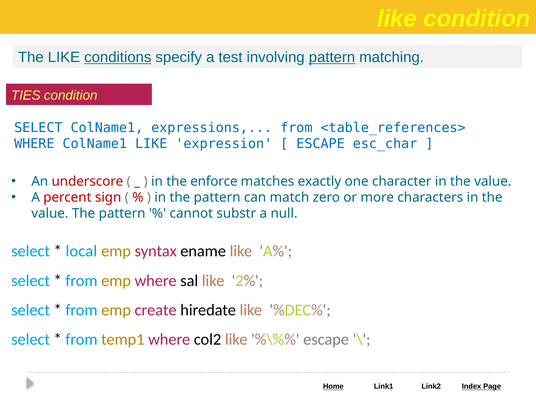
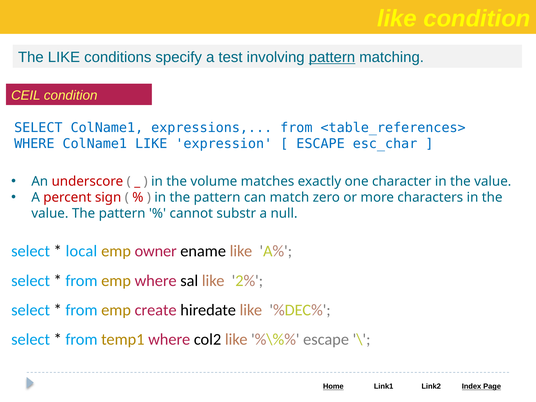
conditions underline: present -> none (118, 57)
TIES: TIES -> CEIL (26, 95)
enforce: enforce -> volume (214, 181)
syntax: syntax -> owner (156, 251)
